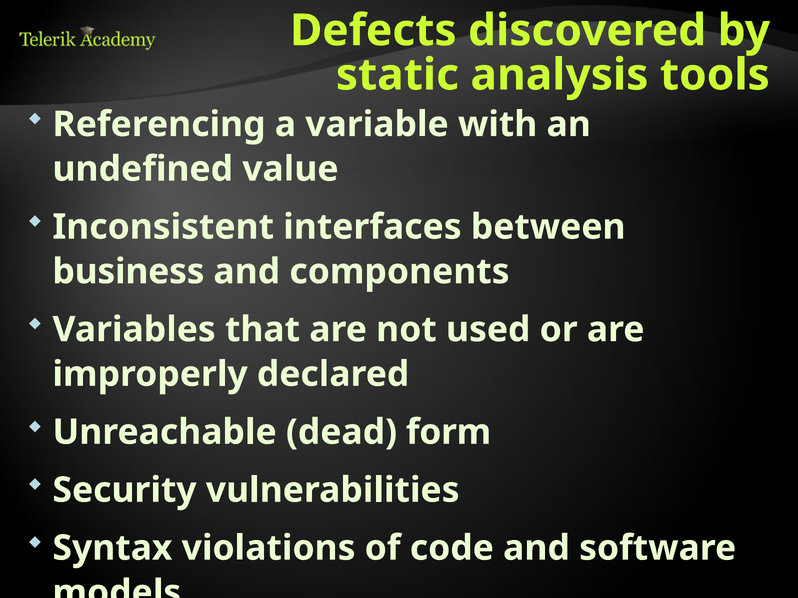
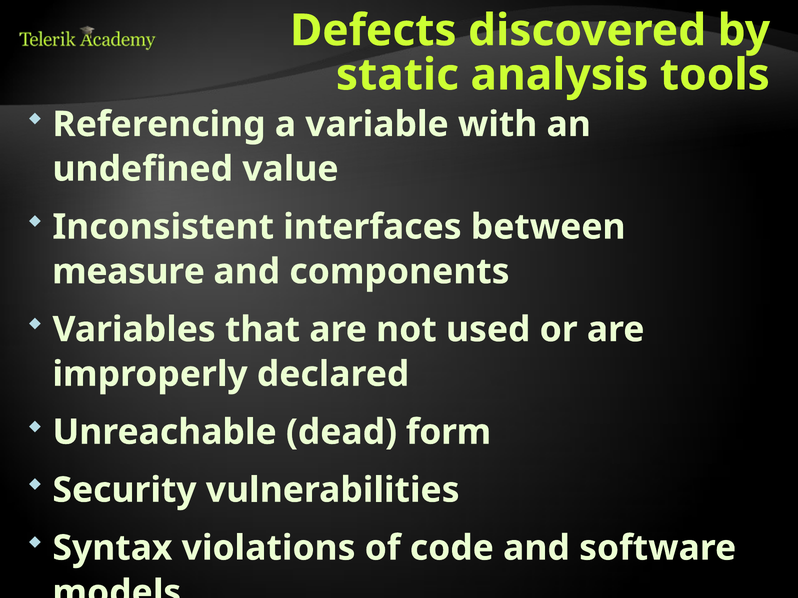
business: business -> measure (129, 272)
